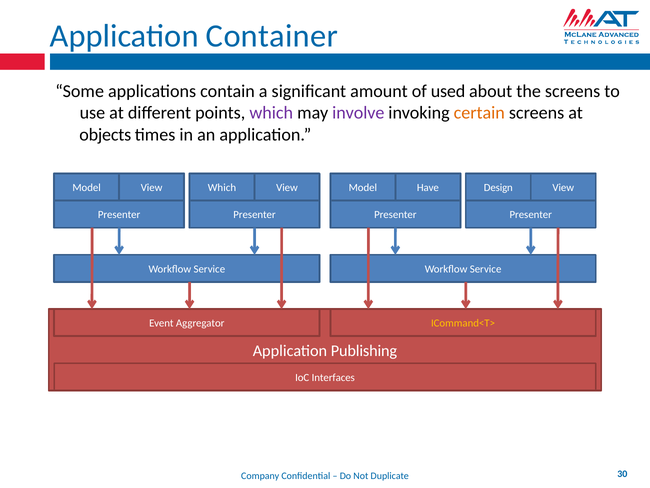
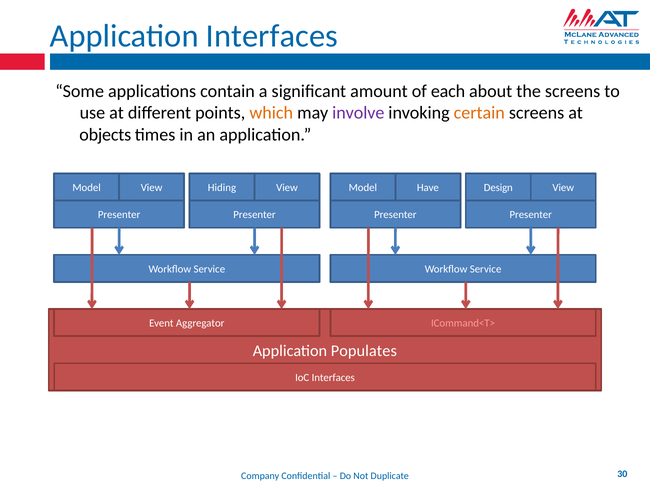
Application Container: Container -> Interfaces (272, 36)
used: used -> each (448, 91)
which colour: purple -> orange (271, 113)
Which: Which -> Hiding (222, 188)
ICommand<T> colour: yellow -> pink (463, 323)
Publishing: Publishing -> Populates (364, 350)
